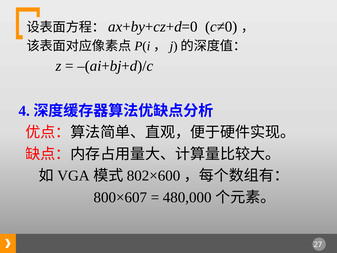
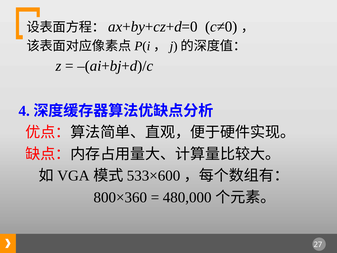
802×600: 802×600 -> 533×600 (154, 176)
800×607: 800×607 -> 800×360 (120, 197)
